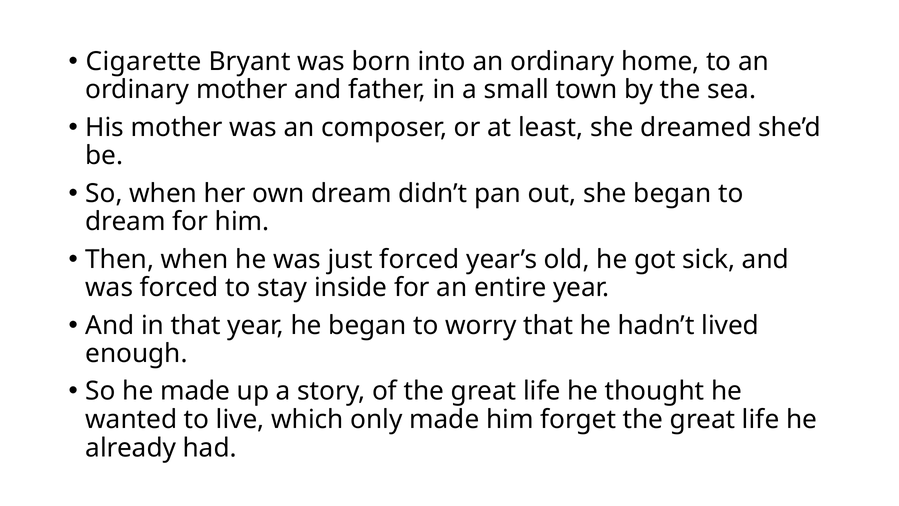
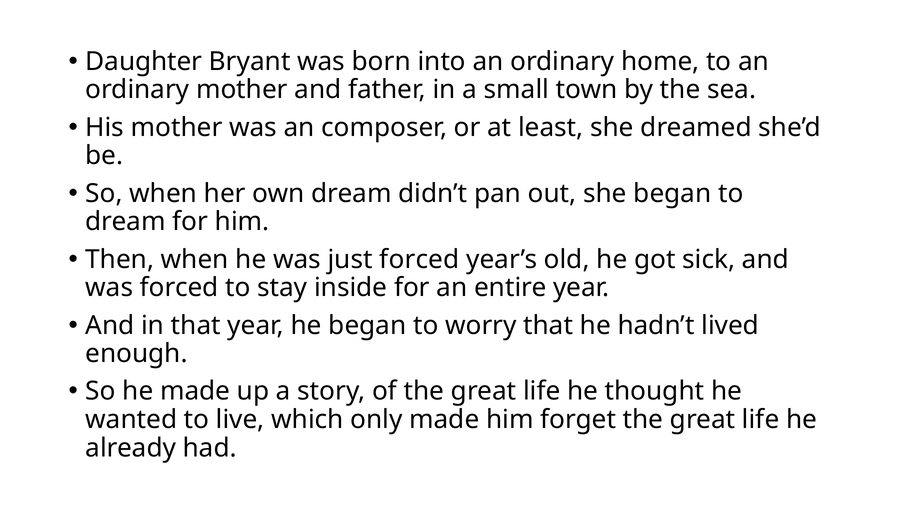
Cigarette: Cigarette -> Daughter (144, 62)
